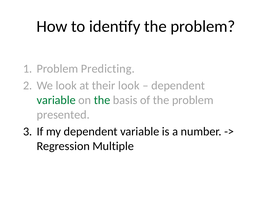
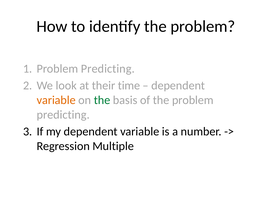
their look: look -> time (129, 86)
variable colour: green -> orange (56, 100)
presented: presented -> predicting (63, 115)
